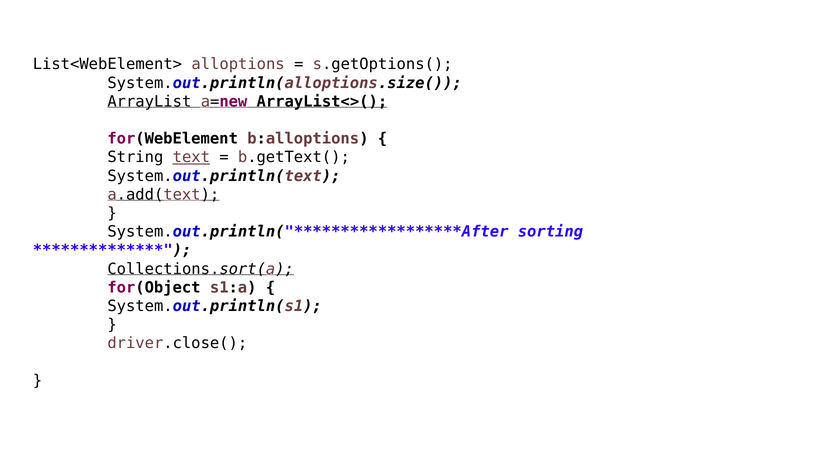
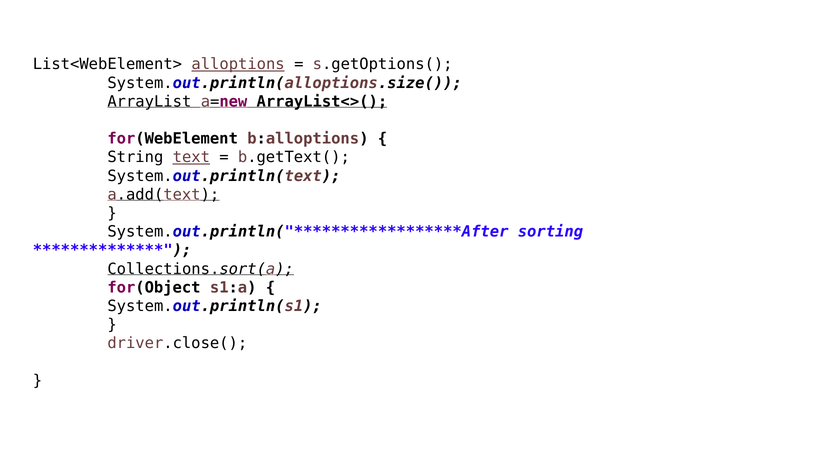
alloptions underline: none -> present (238, 64)
